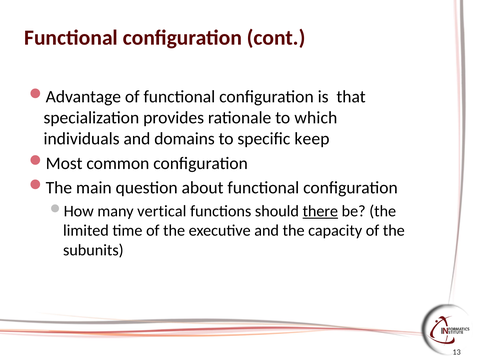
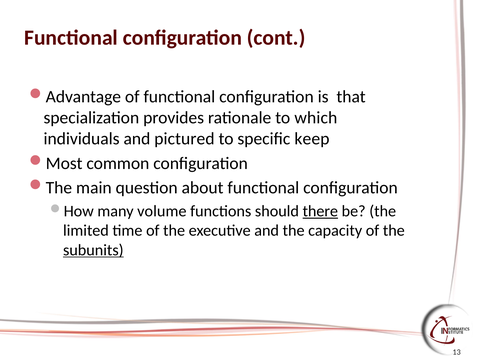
domains: domains -> pictured (184, 139)
vertical: vertical -> volume (162, 211)
subunits underline: none -> present (93, 250)
